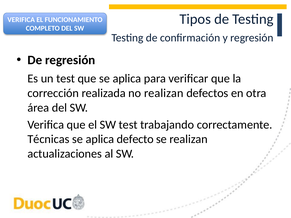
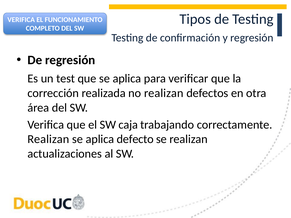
SW test: test -> caja (128, 125)
Técnicas: Técnicas -> Realizan (48, 139)
